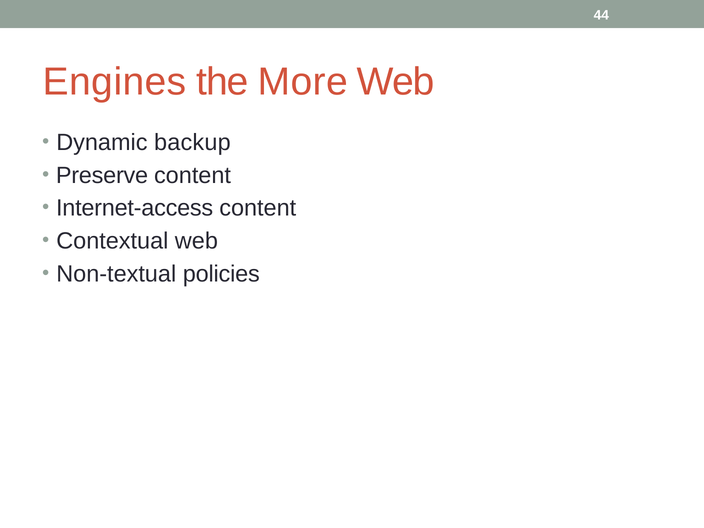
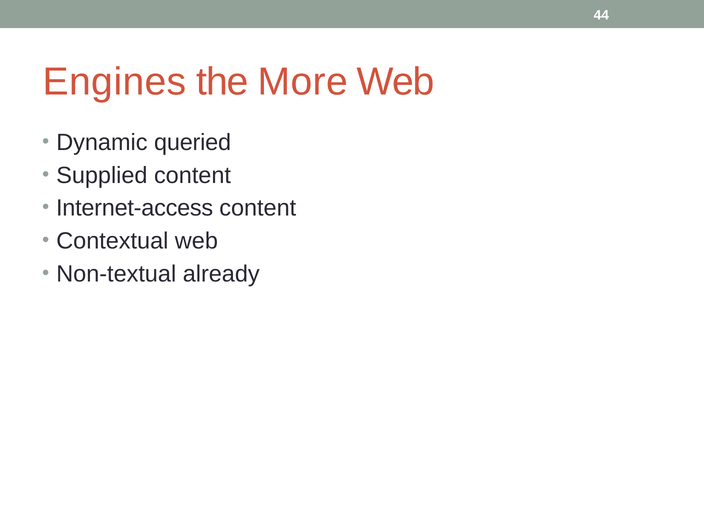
backup: backup -> queried (193, 142)
Preserve: Preserve -> Supplied (102, 175)
policies: policies -> already (221, 274)
